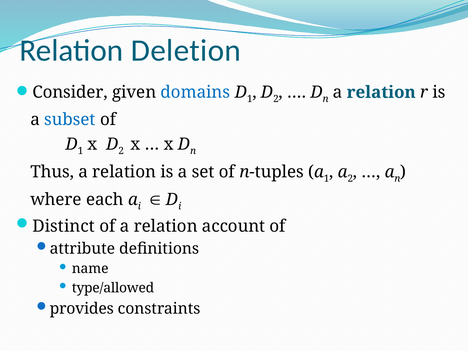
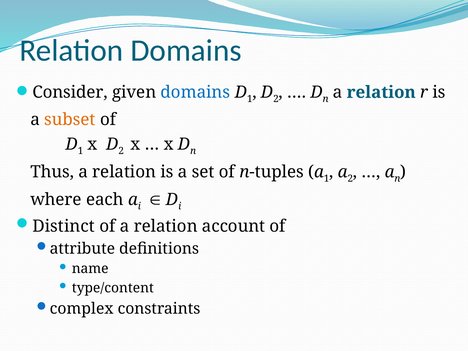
Relation Deletion: Deletion -> Domains (186, 50)
subset colour: blue -> orange (70, 119)
type/allowed: type/allowed -> type/content (113, 288)
provides: provides -> complex (82, 309)
